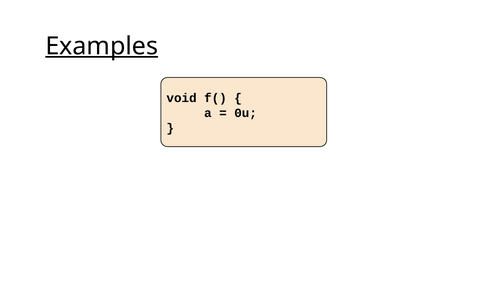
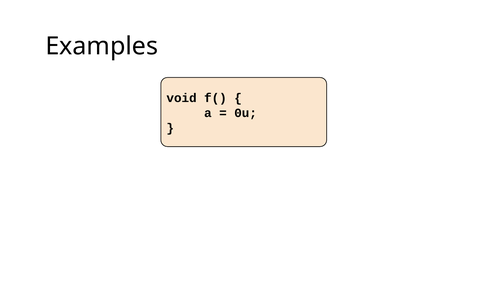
Examples underline: present -> none (102, 46)
